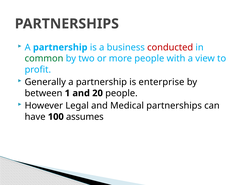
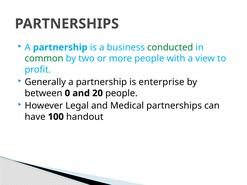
conducted colour: red -> green (170, 47)
1: 1 -> 0 (67, 93)
assumes: assumes -> handout (85, 117)
